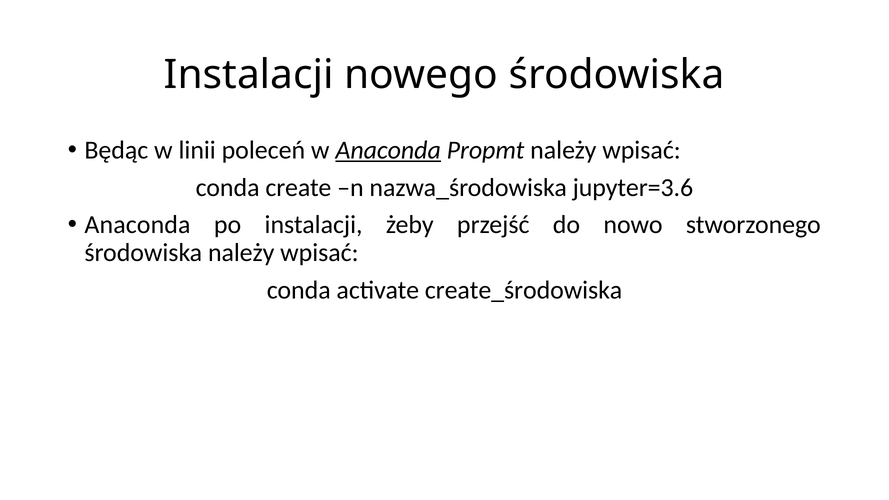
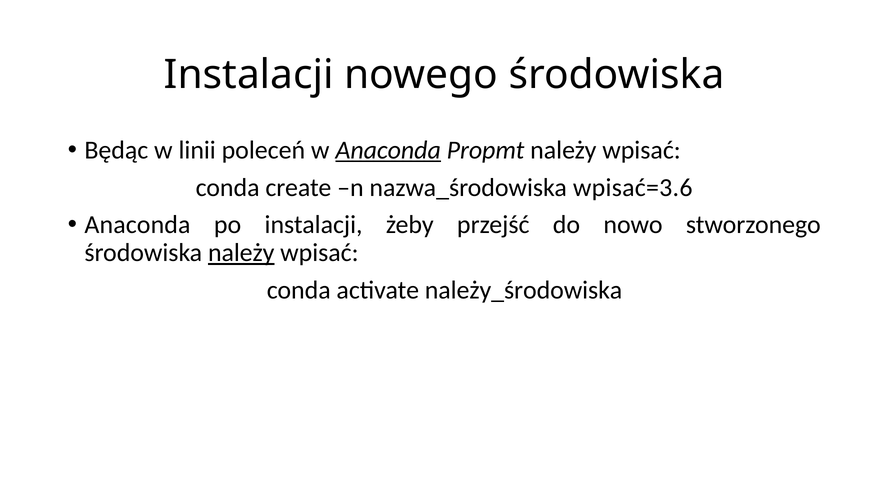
jupyter=3.6: jupyter=3.6 -> wpisać=3.6 (633, 188)
należy underline: none -> present (241, 253)
create_środowiska: create_środowiska -> należy_środowiska (524, 290)
